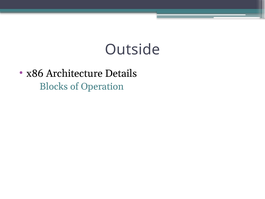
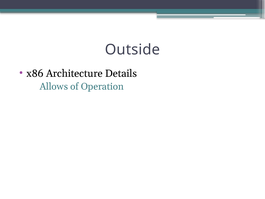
Blocks: Blocks -> Allows (54, 86)
